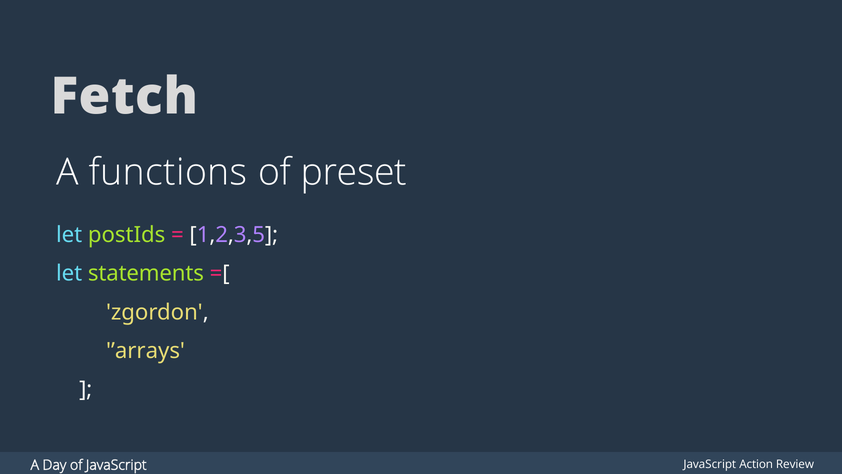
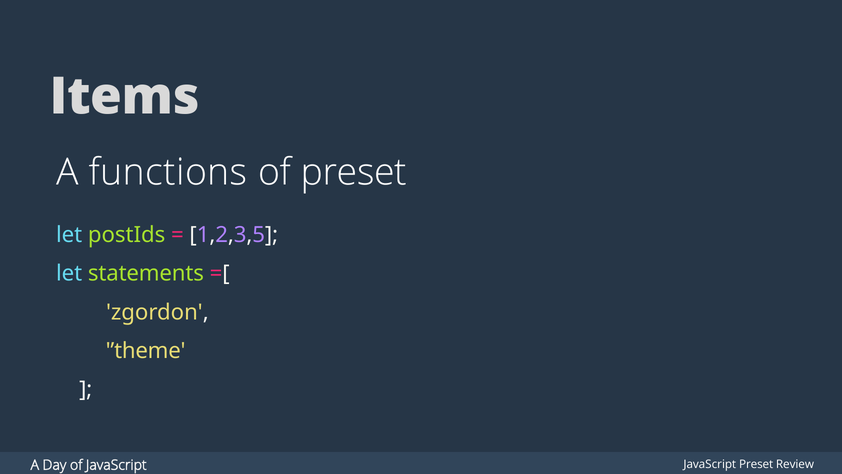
Fetch: Fetch -> Items (125, 97)
’arrays: ’arrays -> ’theme (146, 351)
JavaScript Action: Action -> Preset (756, 464)
